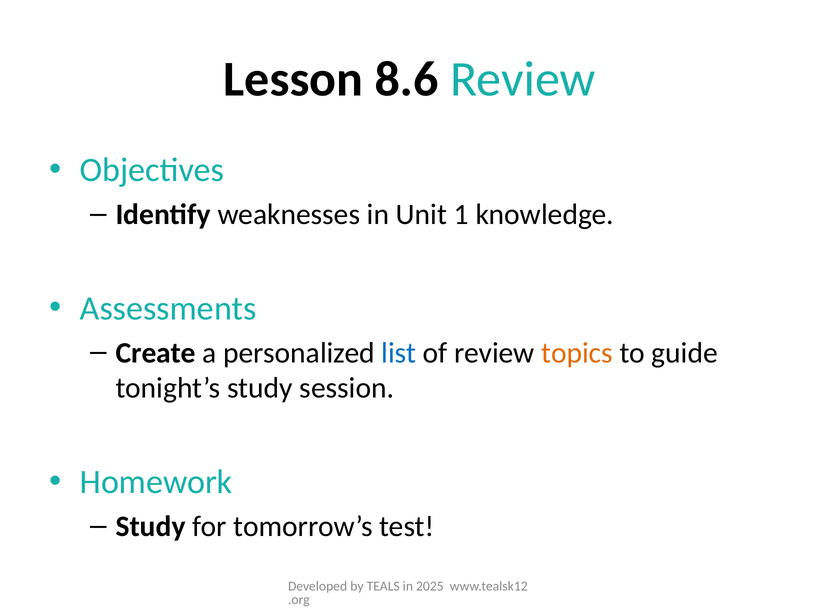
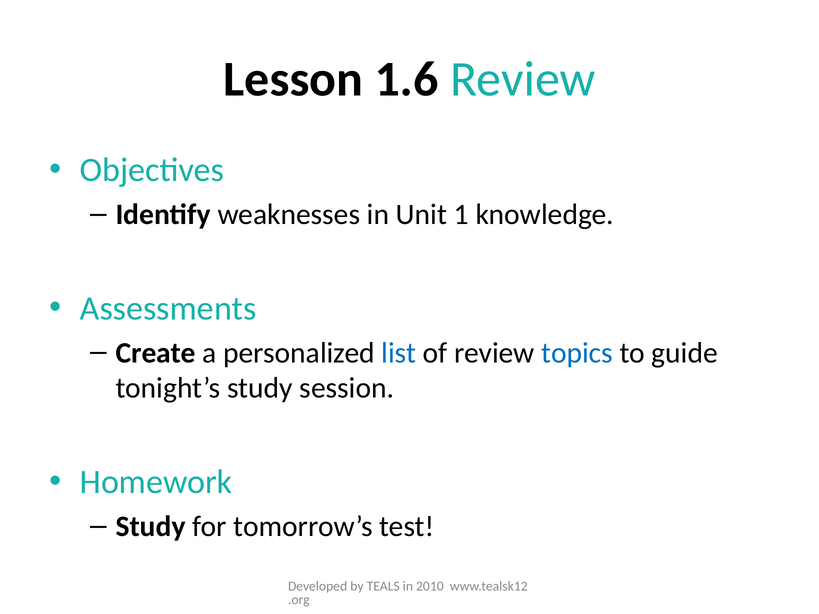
8.6: 8.6 -> 1.6 (407, 79)
topics colour: orange -> blue (577, 353)
2025: 2025 -> 2010 (430, 586)
